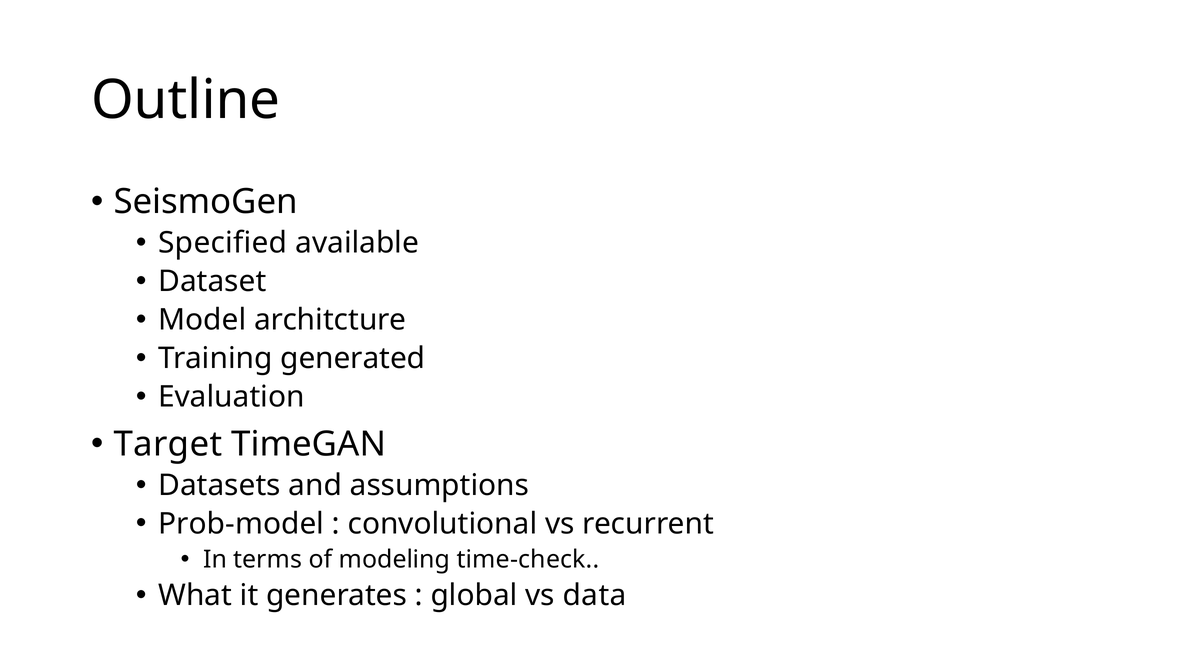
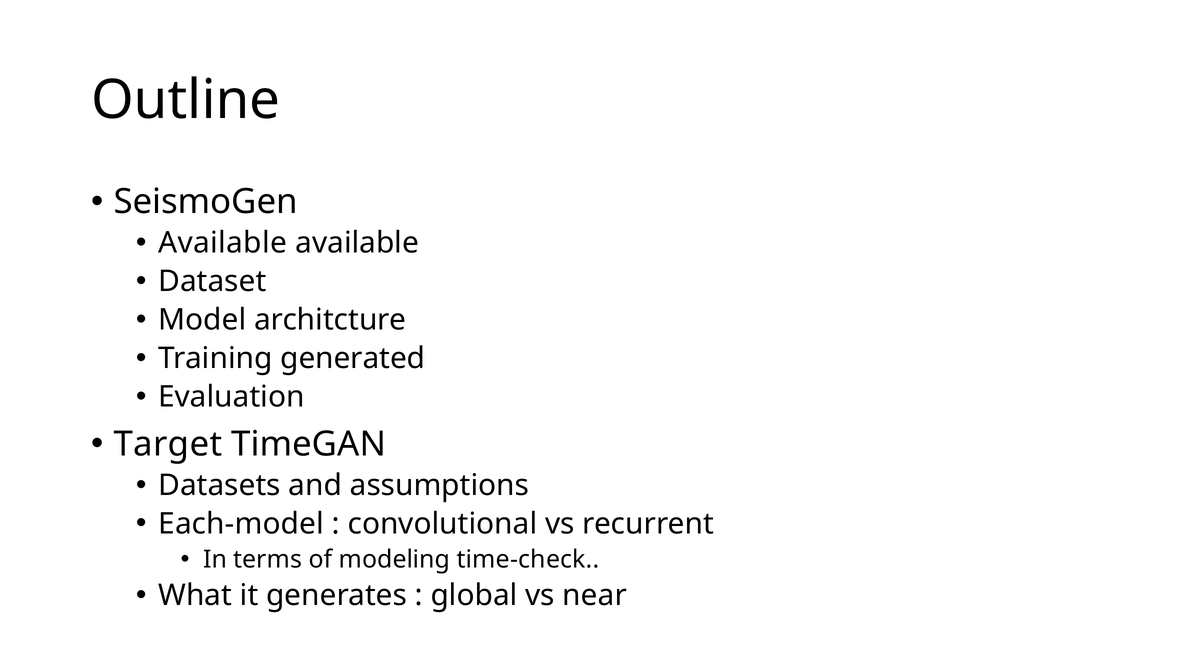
Specified: Specified -> Available (223, 243)
Prob-model: Prob-model -> Each-model (241, 524)
data: data -> near (595, 596)
